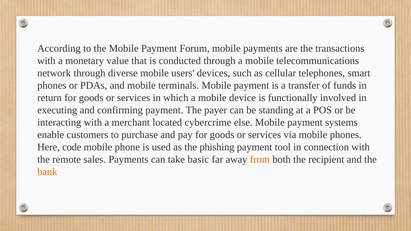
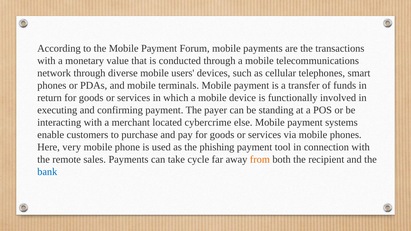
code: code -> very (72, 147)
basic: basic -> cycle (198, 159)
bank colour: orange -> blue (47, 172)
